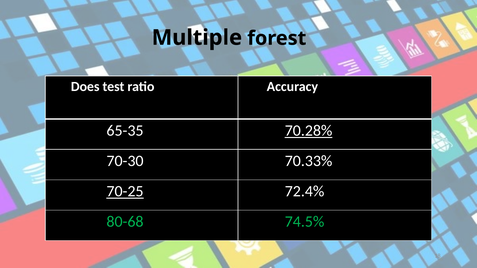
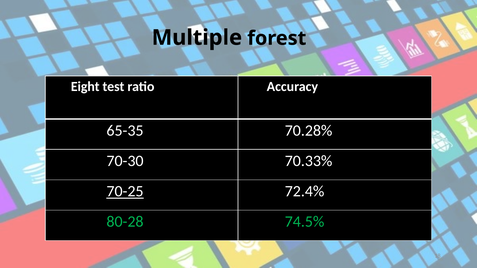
Does: Does -> Eight (85, 87)
70.28% underline: present -> none (309, 131)
80-68: 80-68 -> 80-28 (125, 222)
